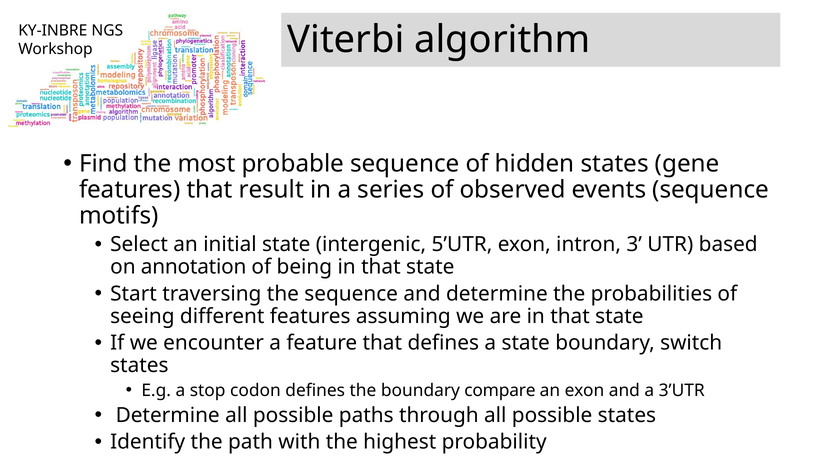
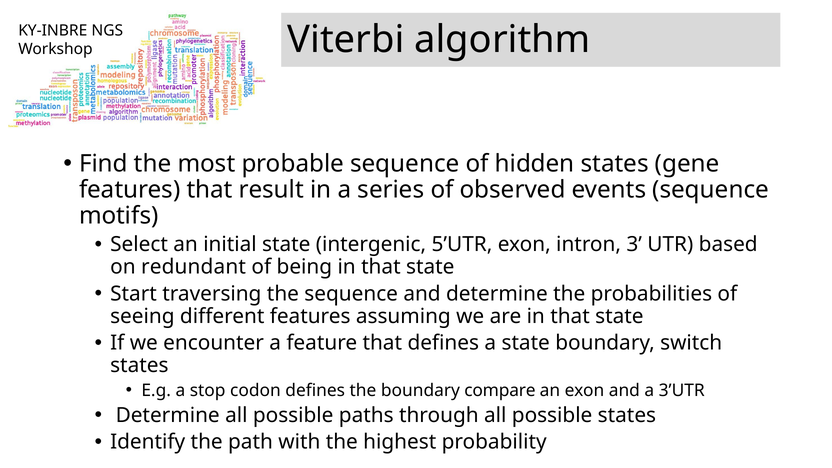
annotation: annotation -> redundant (193, 267)
